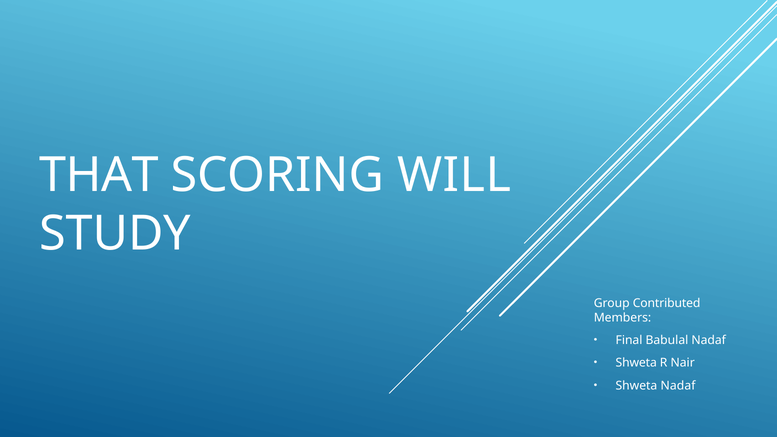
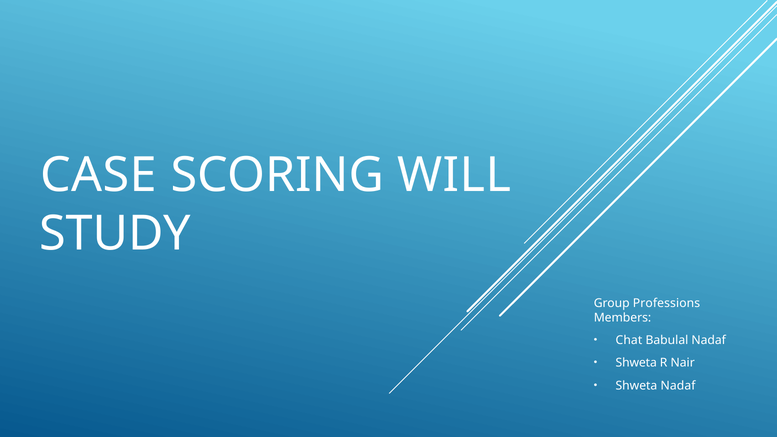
THAT: THAT -> CASE (98, 175)
Contributed: Contributed -> Professions (666, 303)
Final: Final -> Chat (629, 340)
